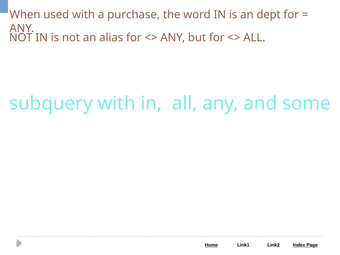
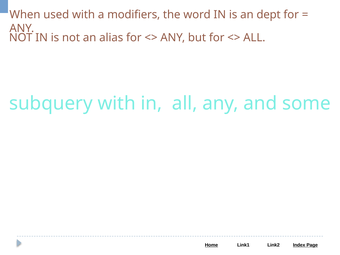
purchase: purchase -> modifiers (134, 15)
